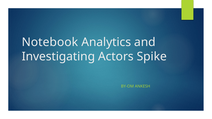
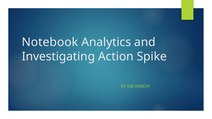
Actors: Actors -> Action (116, 57)
